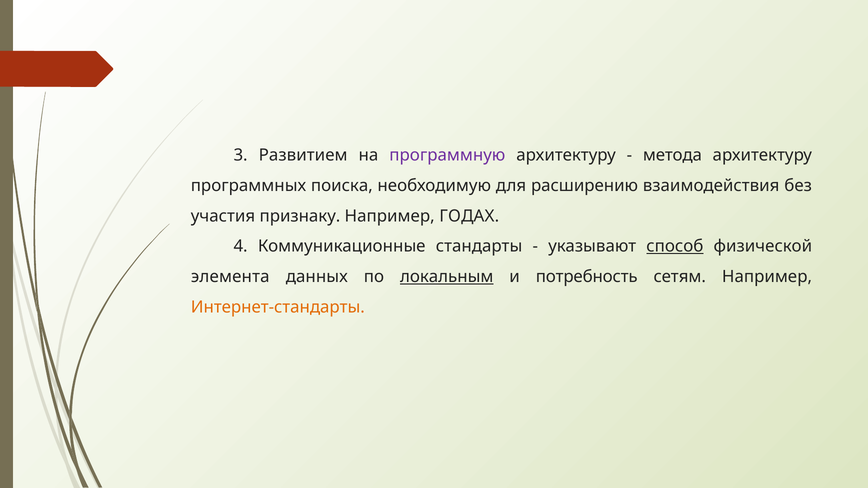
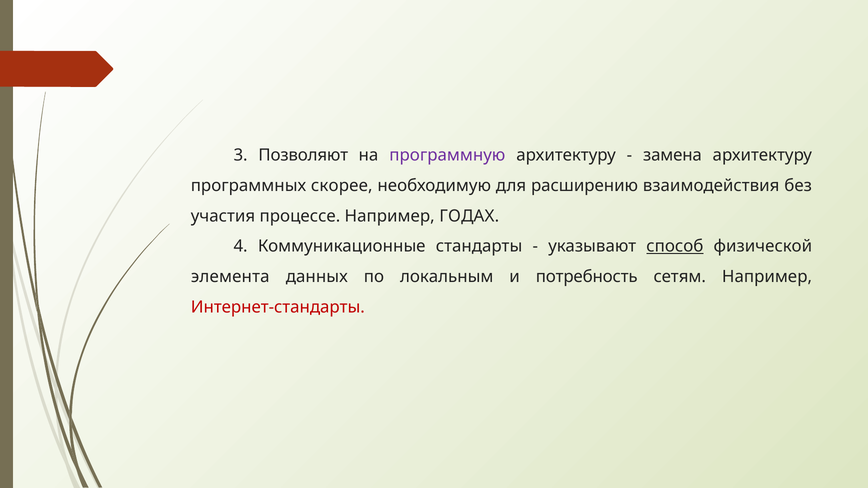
Развитием: Развитием -> Позволяют (303, 155)
метода: метода -> замена (672, 155)
поиска: поиска -> скорее (342, 186)
признаку: признаку -> процессе (300, 216)
локальным underline: present -> none (447, 277)
Интернет-стандарты colour: orange -> red (278, 307)
